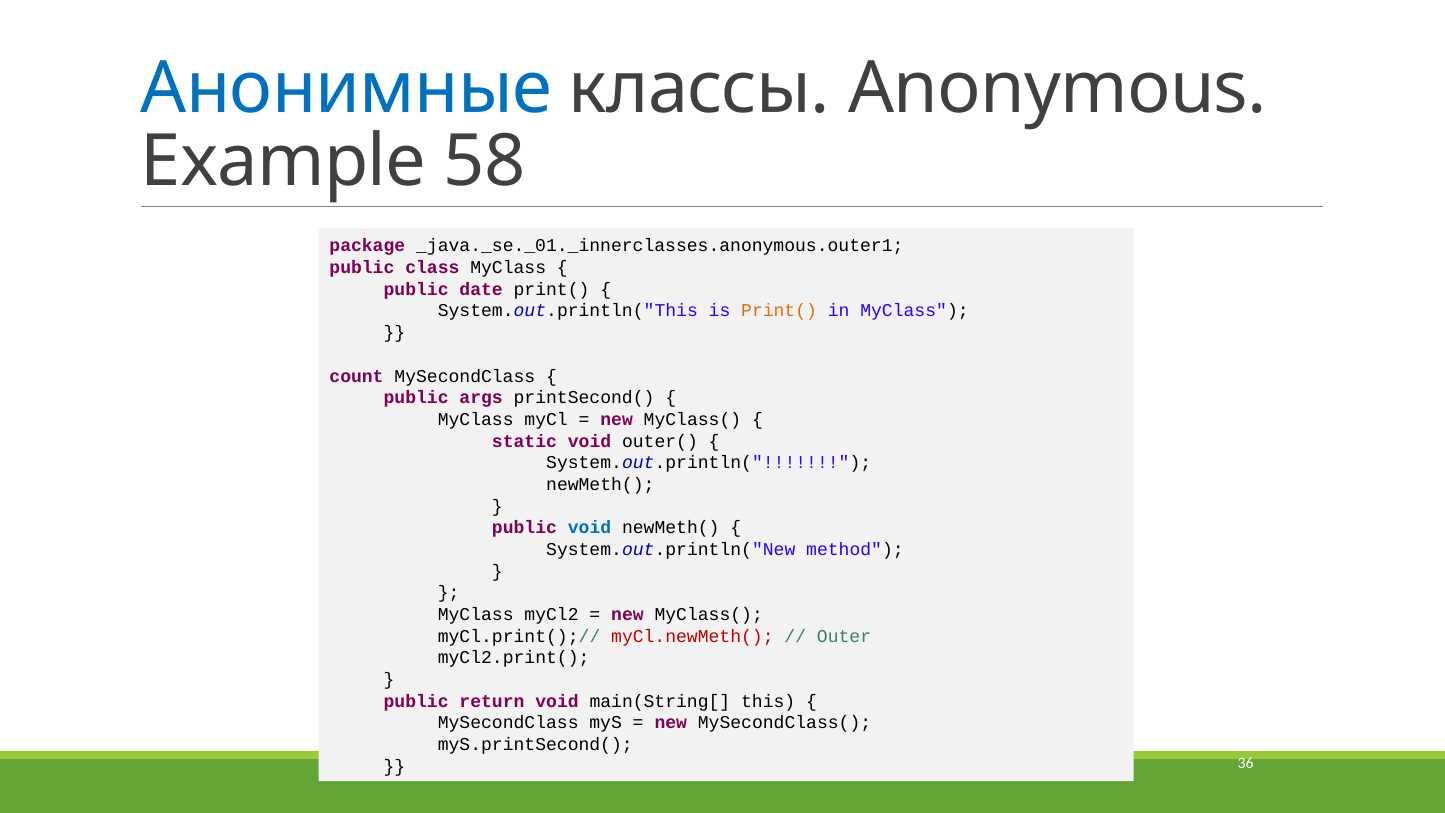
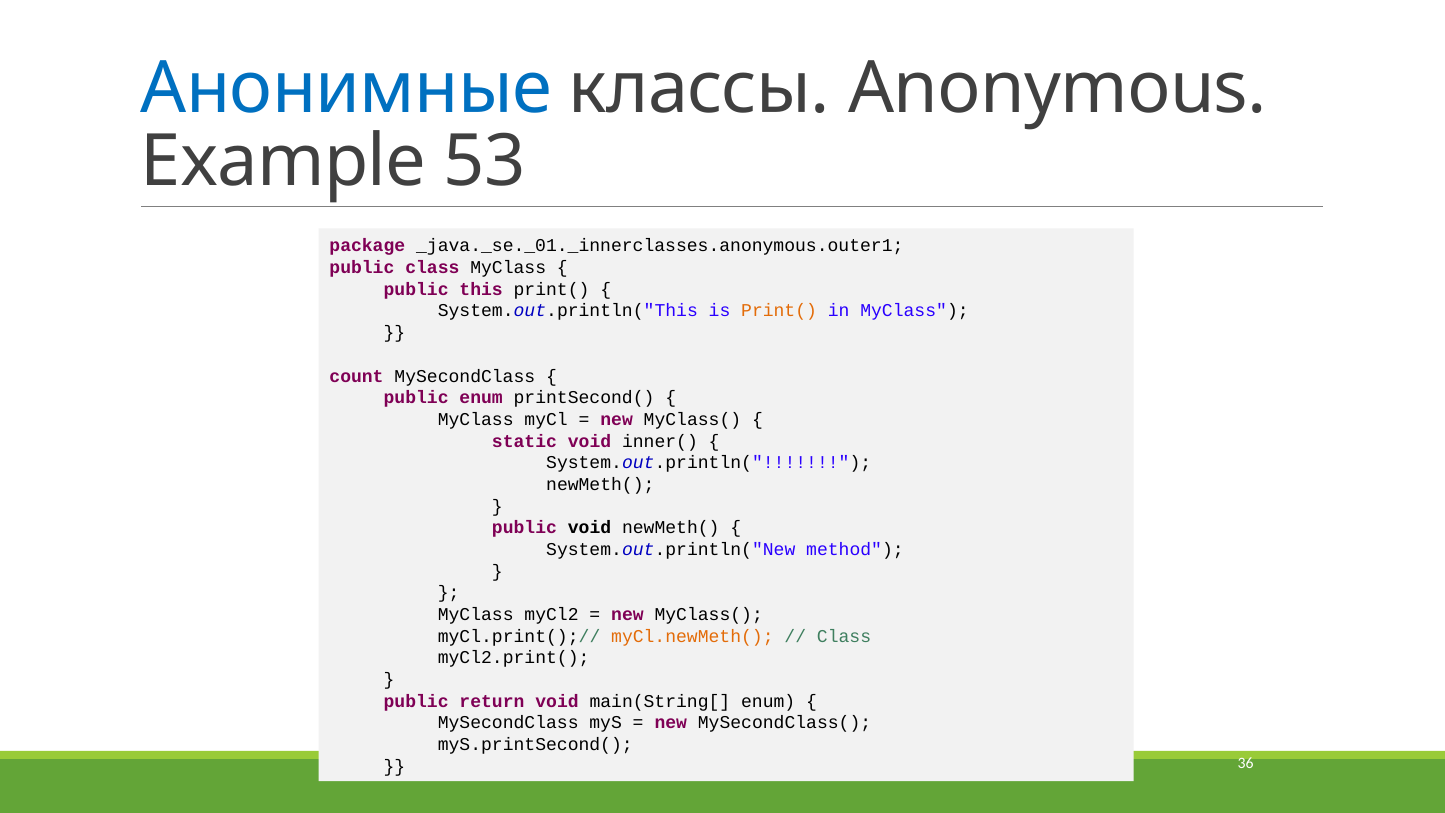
58: 58 -> 53 (485, 162)
date: date -> this (481, 289)
public args: args -> enum (481, 398)
outer(: outer( -> inner( (660, 441)
void colour: blue -> black (590, 528)
myCl.newMeth( colour: red -> orange (692, 636)
Outer: Outer -> Class (844, 636)
main(String[ this: this -> enum (768, 701)
